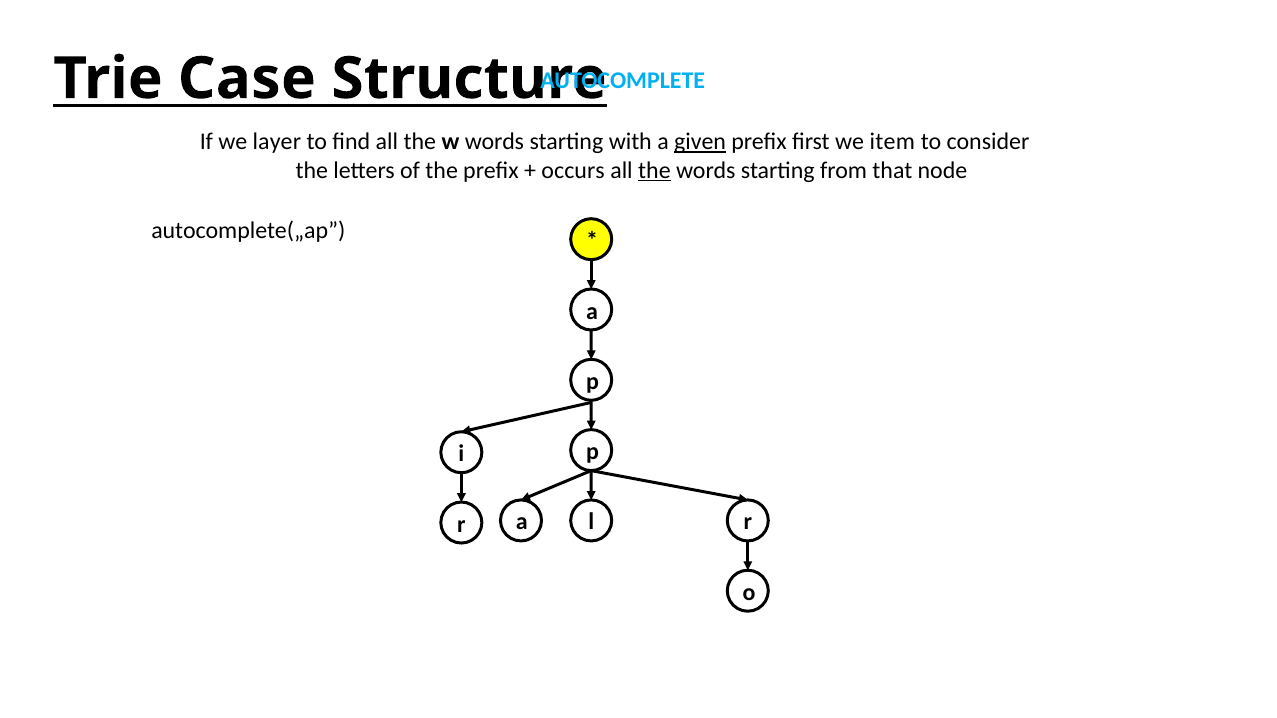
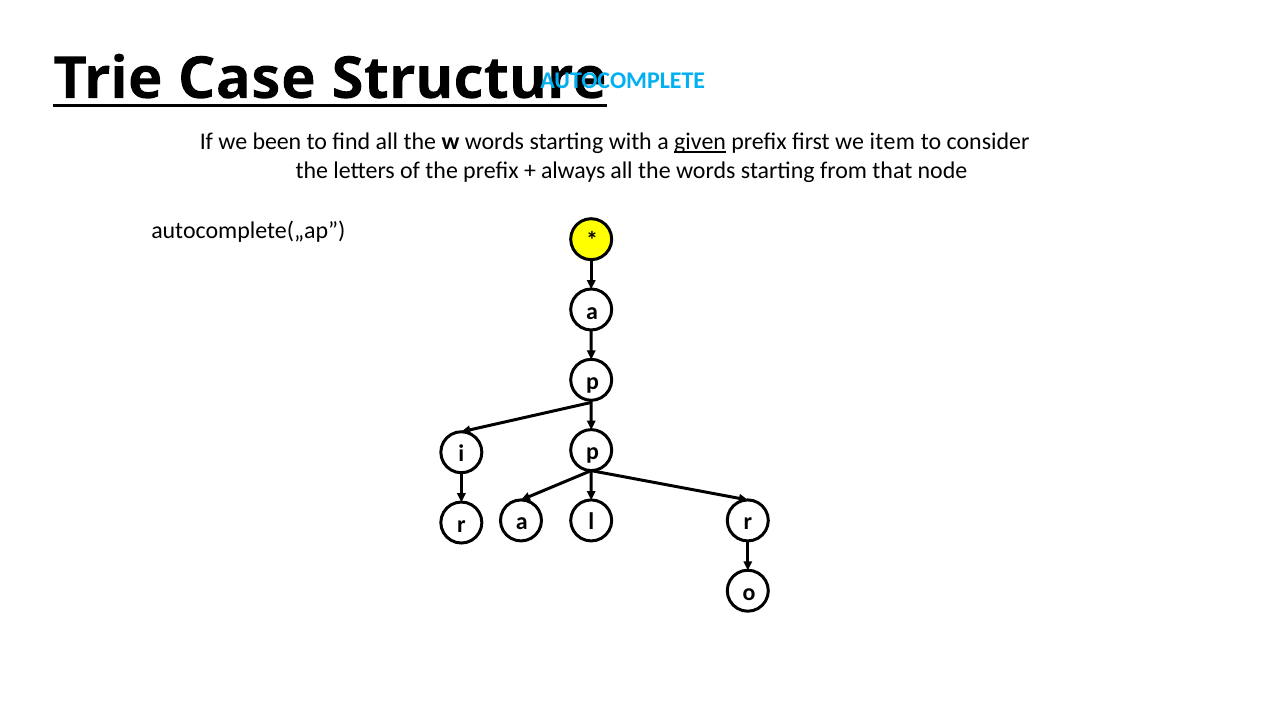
layer: layer -> been (277, 142)
occurs: occurs -> always (573, 170)
the underline: present -> none (654, 170)
